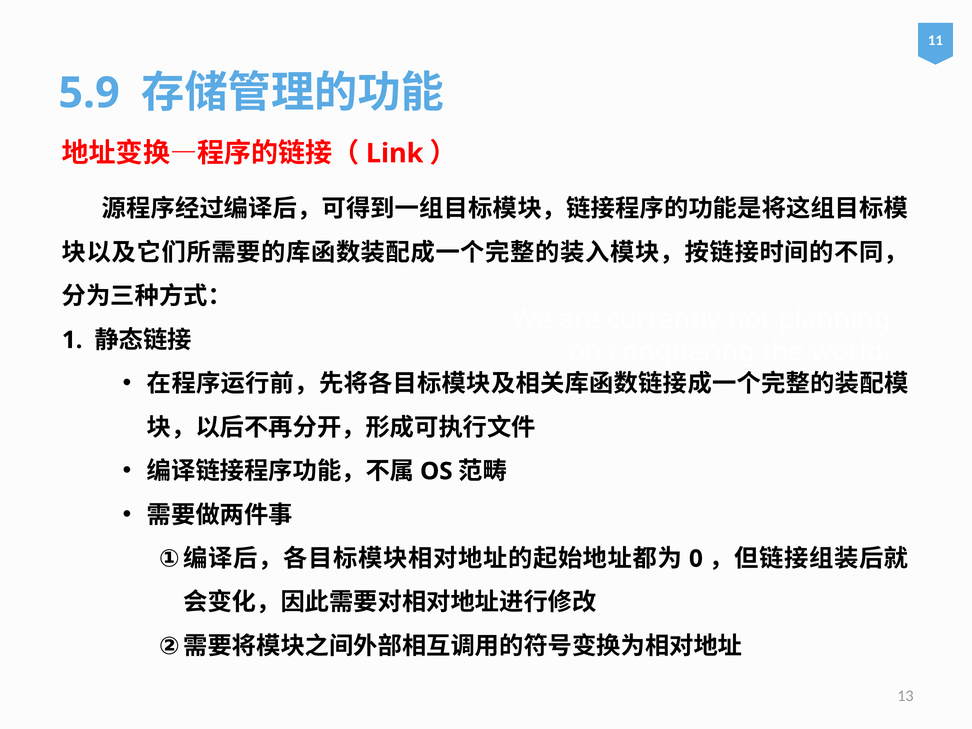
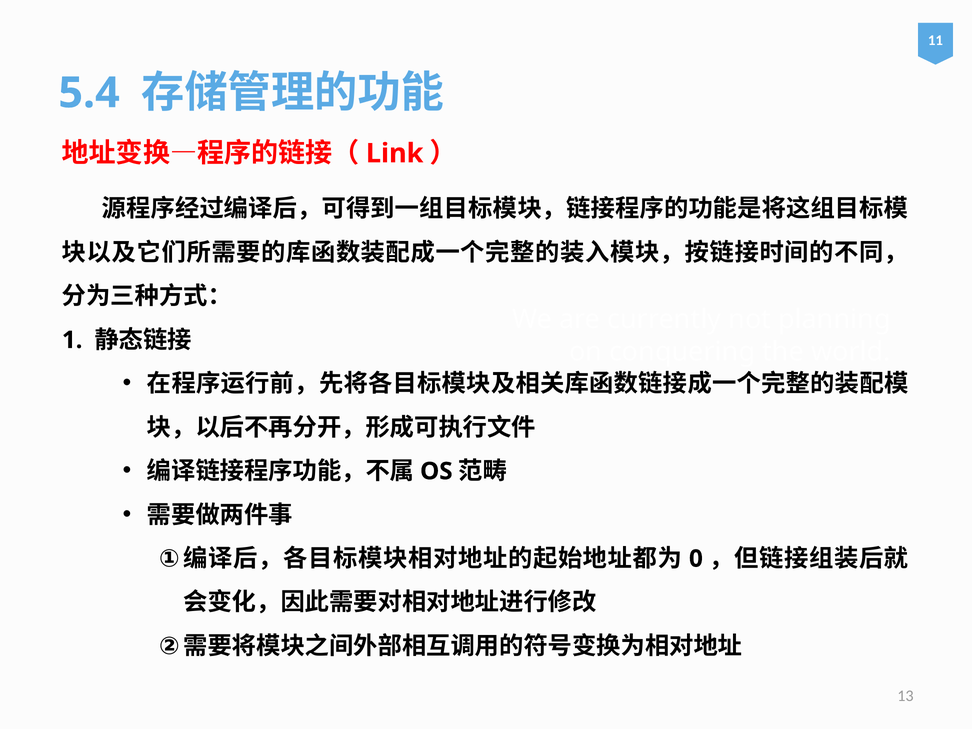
5.9: 5.9 -> 5.4 (89, 93)
